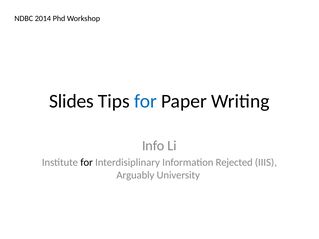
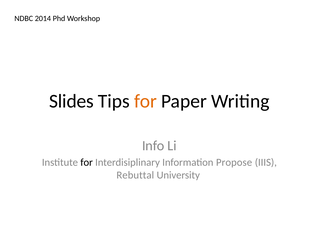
for colour: blue -> orange (145, 101)
Rejected: Rejected -> Propose (234, 163)
Arguably: Arguably -> Rebuttal (135, 175)
